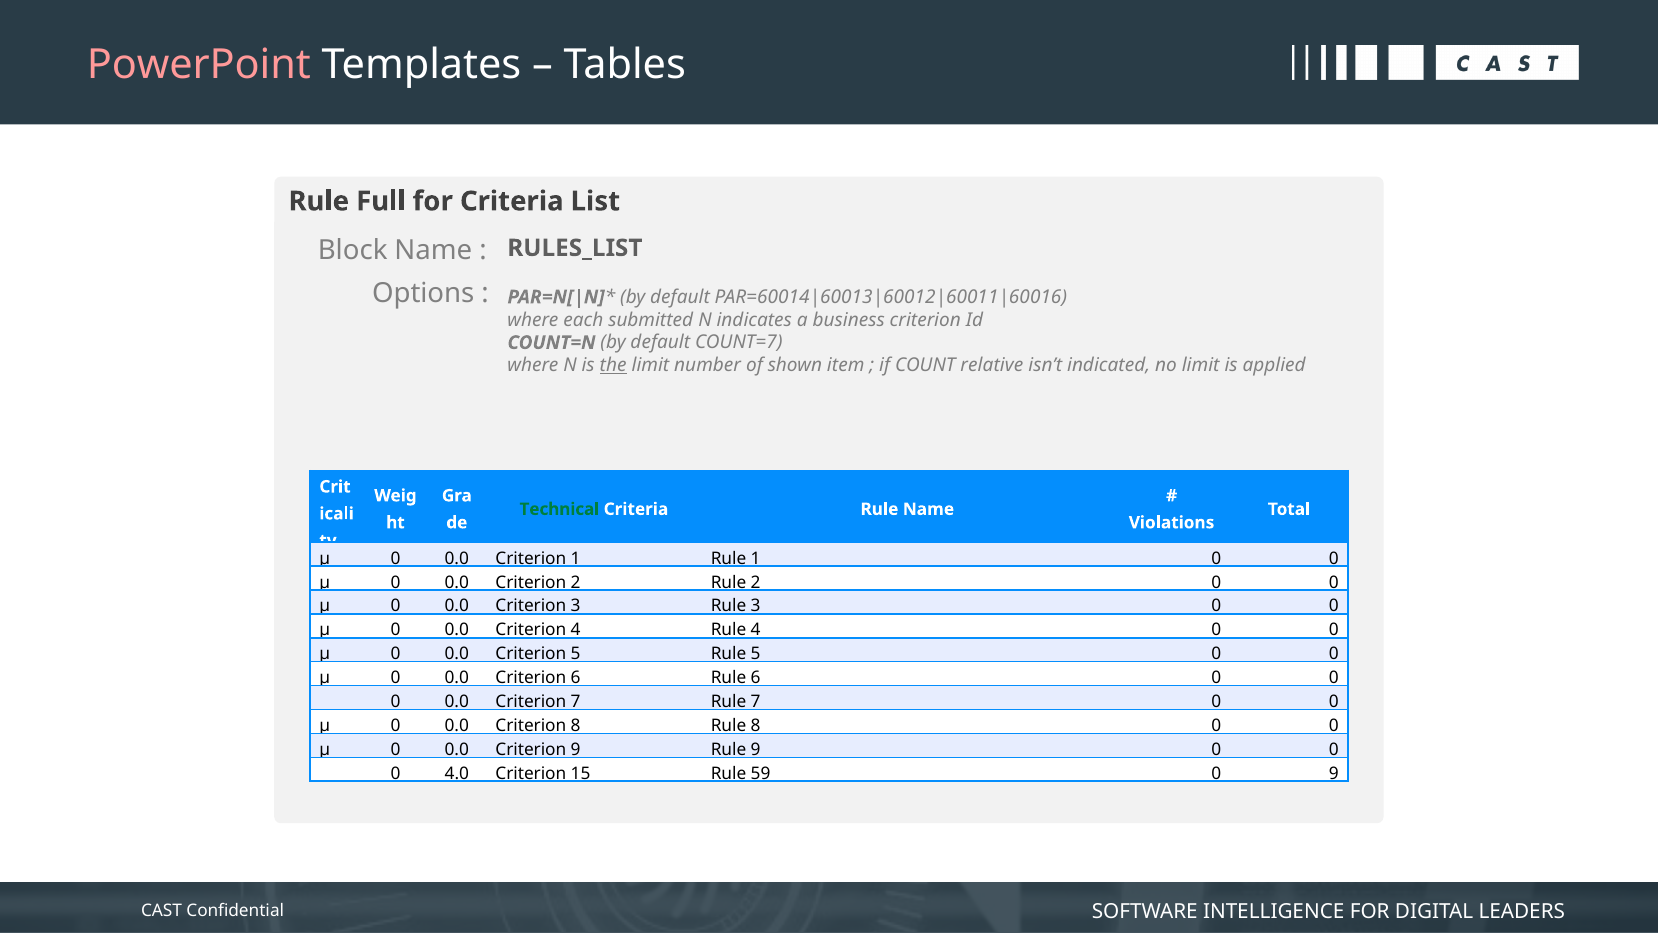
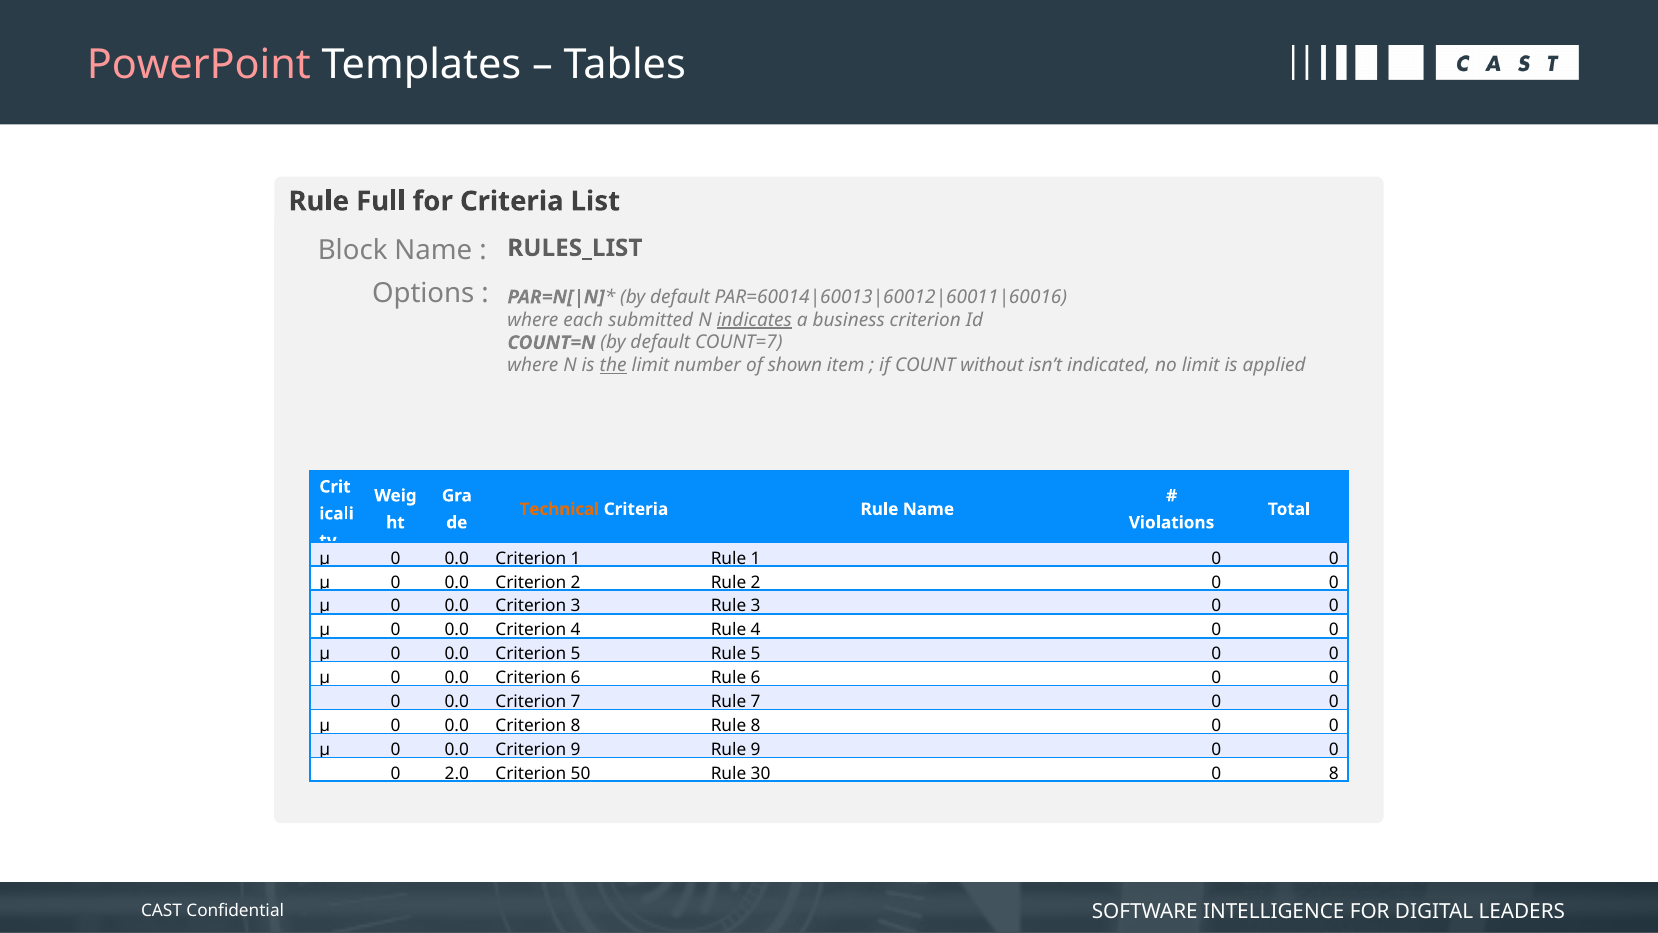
indicates underline: none -> present (754, 320)
relative: relative -> without (992, 365)
Technical colour: green -> orange (559, 509)
4.0: 4.0 -> 2.0 (457, 773)
15: 15 -> 50 (581, 773)
59: 59 -> 30 (761, 773)
0 9: 9 -> 8 (1334, 773)
